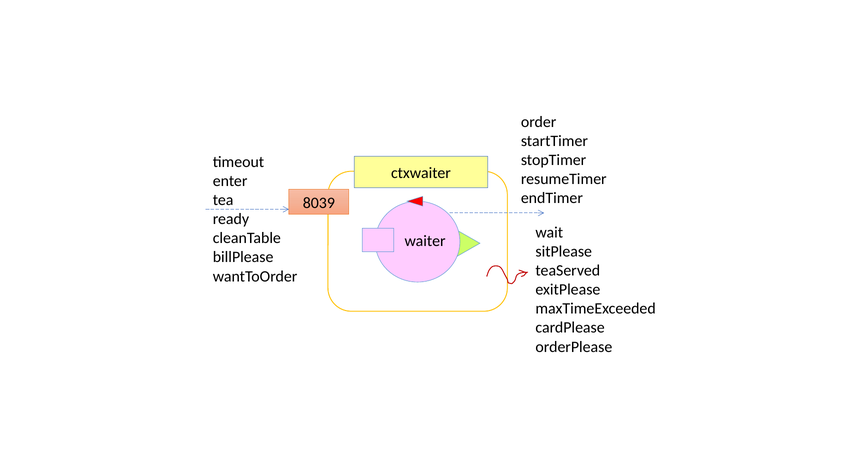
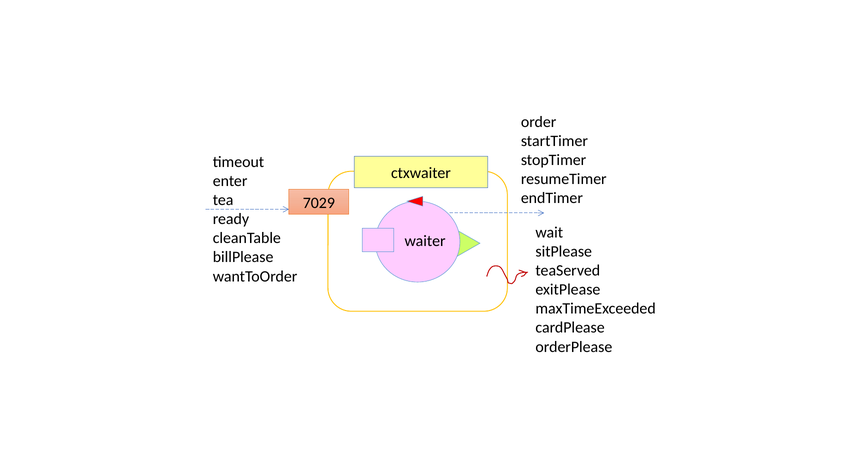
8039: 8039 -> 7029 (319, 203)
